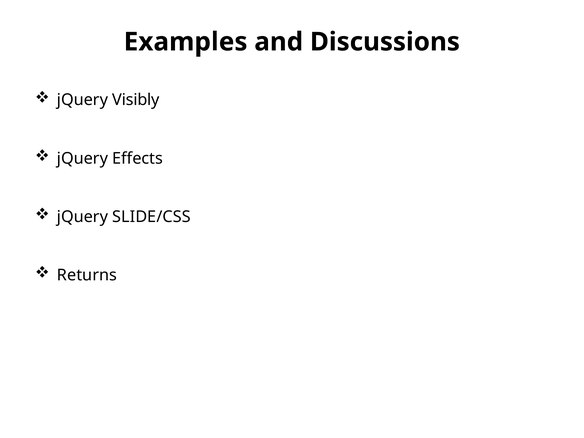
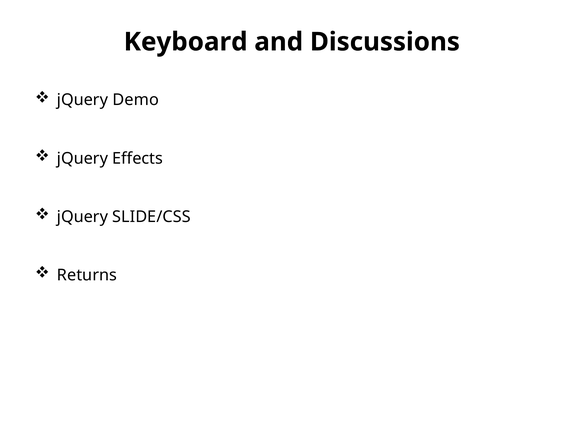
Examples: Examples -> Keyboard (186, 42)
Visibly: Visibly -> Demo (136, 100)
